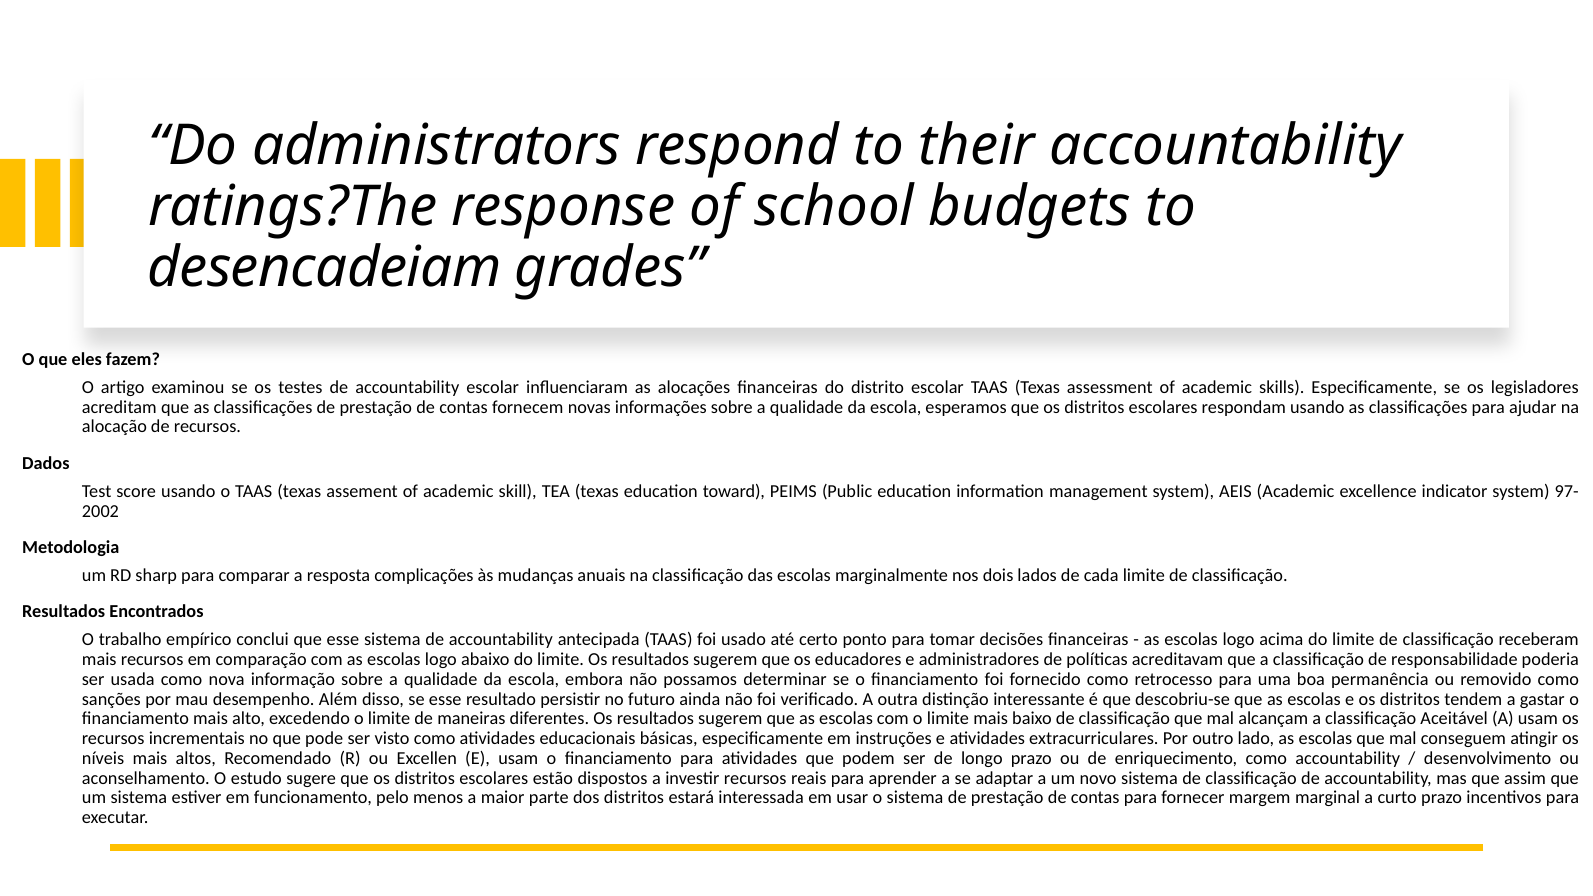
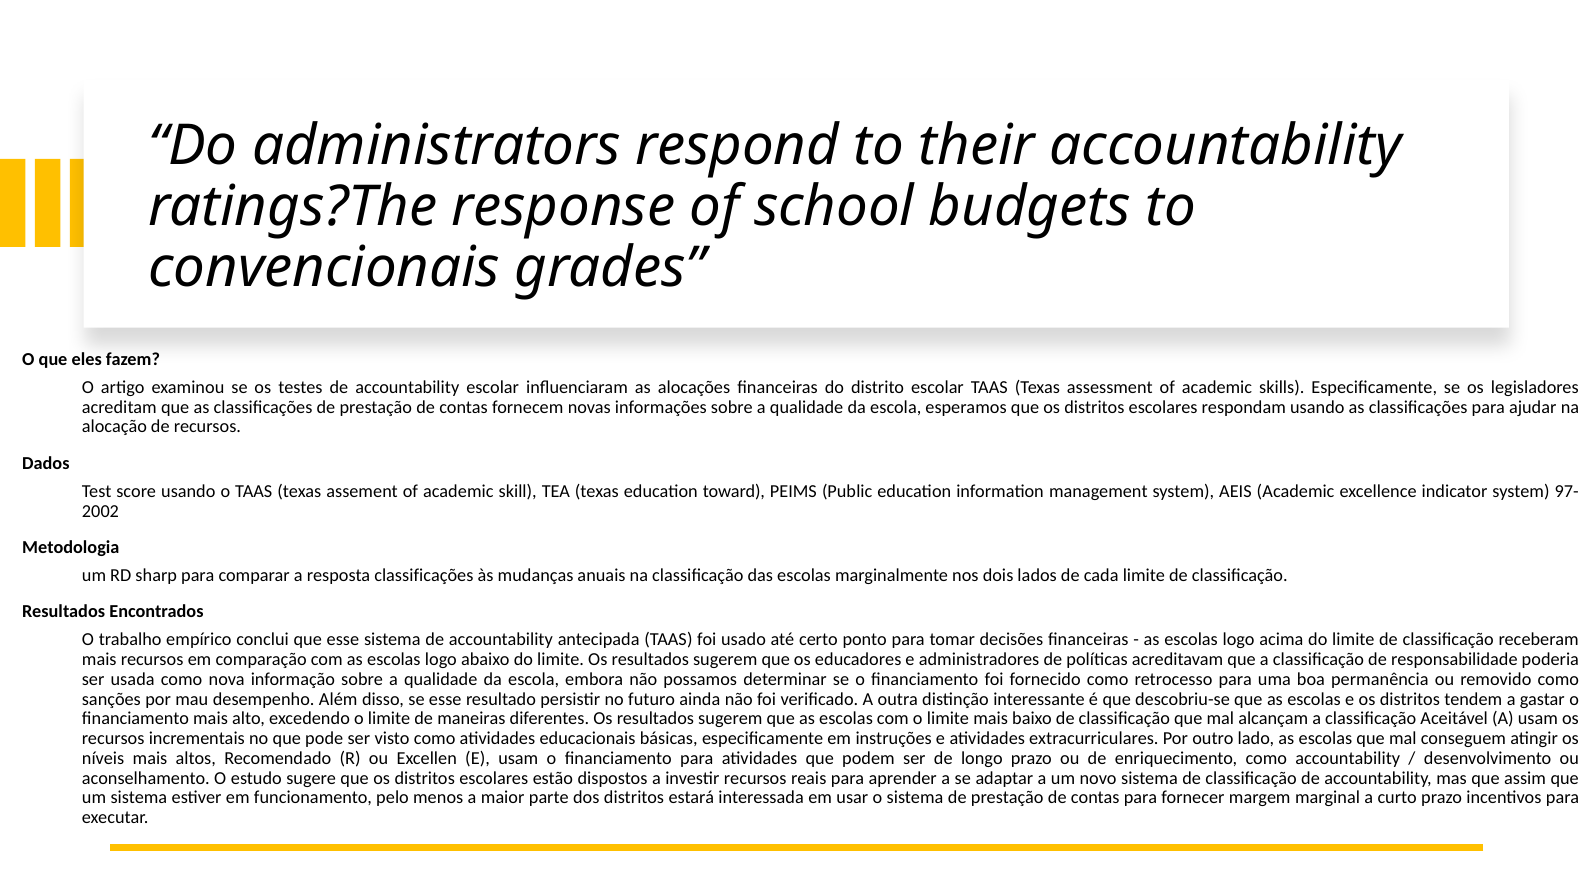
desencadeiam: desencadeiam -> convencionais (324, 268)
resposta complicações: complicações -> classificações (424, 575)
